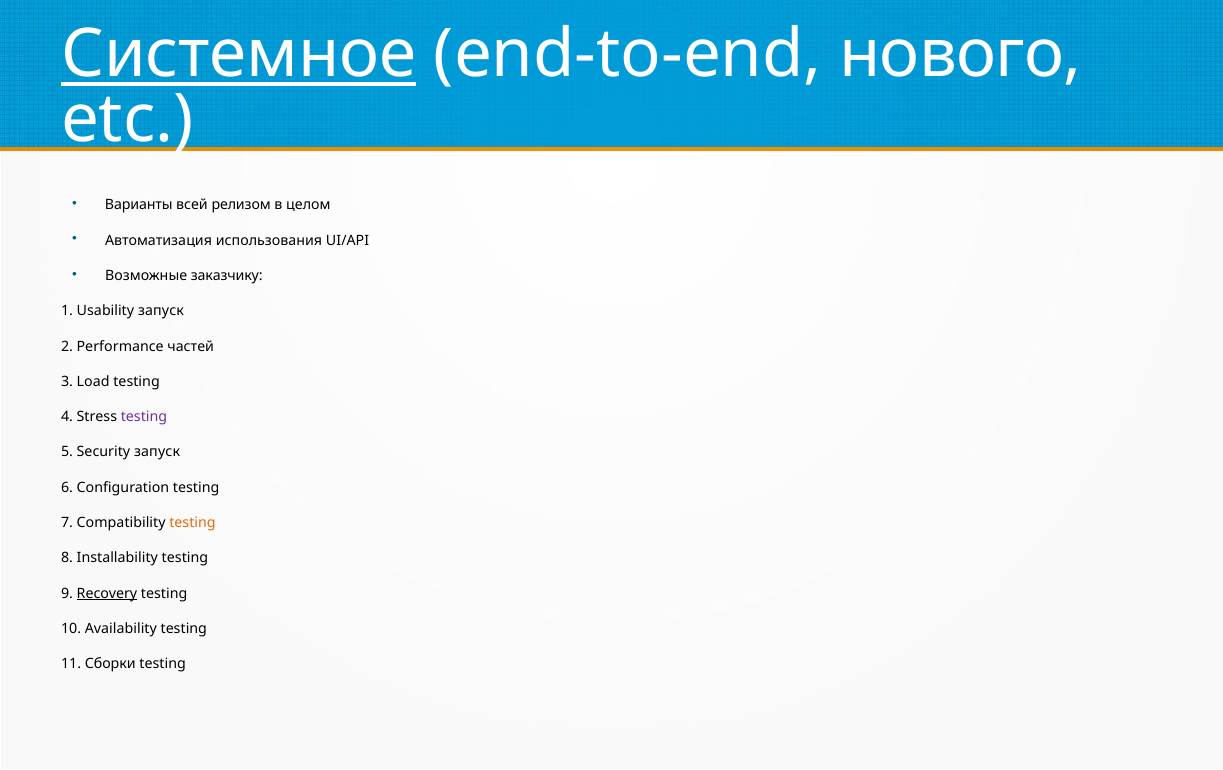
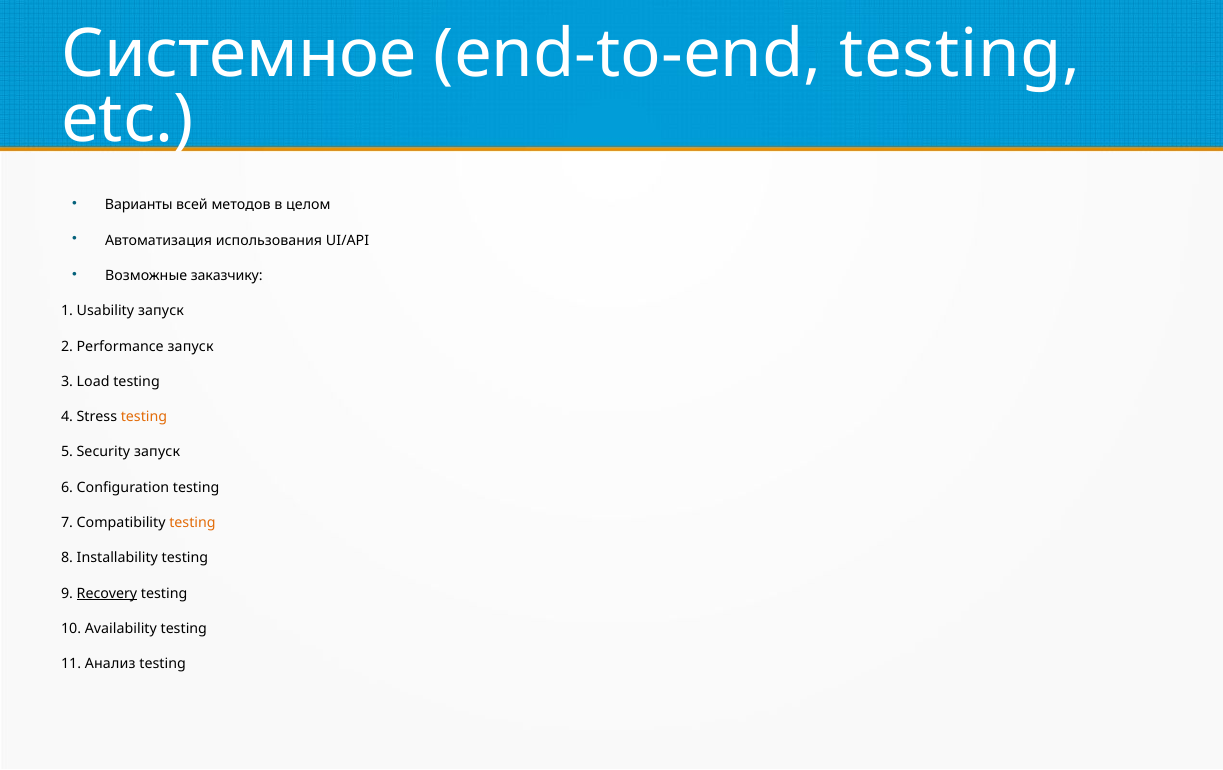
Системное underline: present -> none (239, 55)
end-to-end нового: нового -> testing (960, 55)
релизом: релизом -> методов (241, 205)
Performance частей: частей -> запуск (191, 347)
testing colour: purple -> orange (144, 417)
Сборки: Сборки -> Анализ (110, 665)
